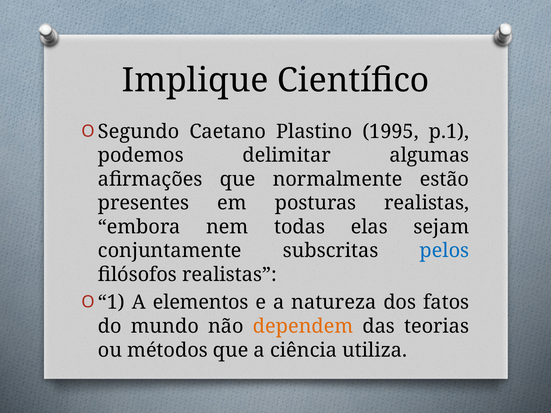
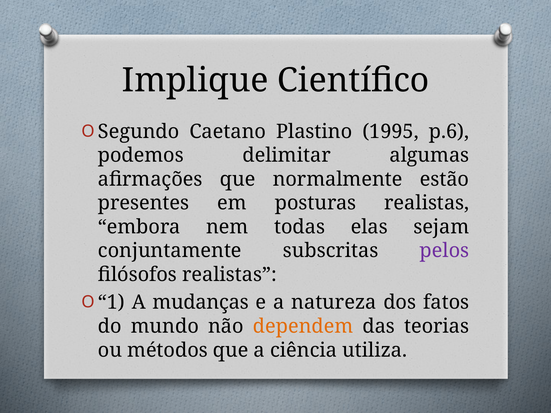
p.1: p.1 -> p.6 (449, 132)
pelos colour: blue -> purple (444, 251)
elementos: elementos -> mudanças (201, 303)
